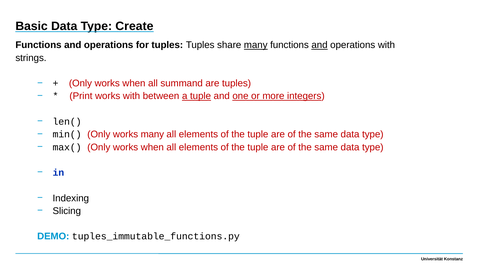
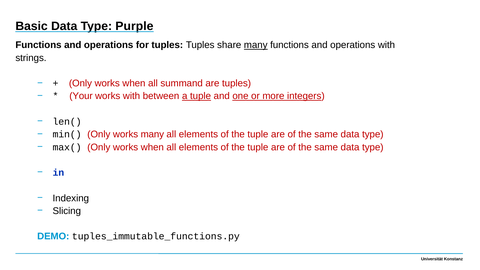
Create: Create -> Purple (134, 26)
and underline: present -> none (320, 45)
Print: Print -> Your (81, 96)
